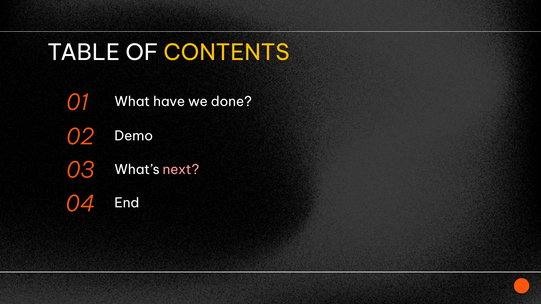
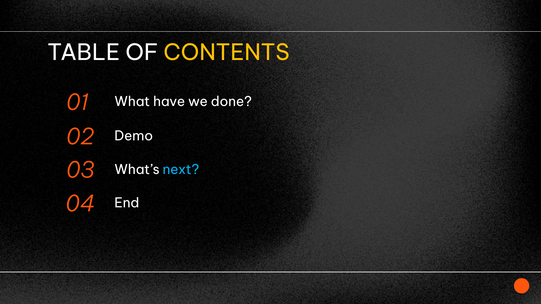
next colour: pink -> light blue (181, 170)
